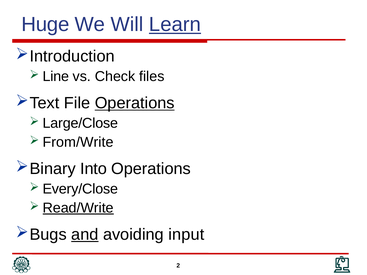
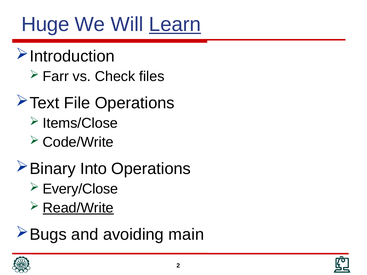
Line: Line -> Farr (56, 77)
Operations underline: present -> none (135, 103)
Large/Close: Large/Close -> Items/Close (80, 123)
From/Write: From/Write -> Code/Write (78, 142)
and underline: present -> none (85, 235)
input: input -> main (186, 235)
